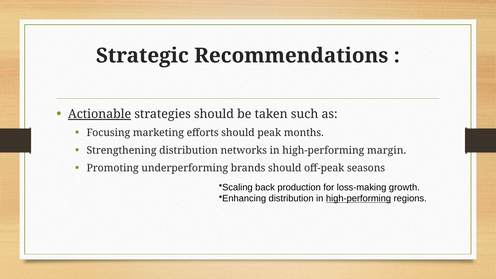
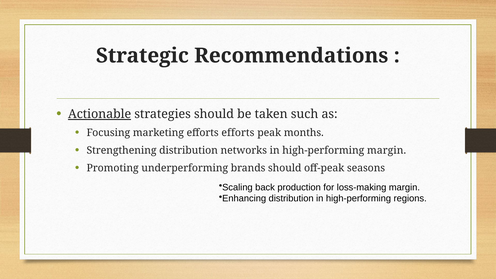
efforts should: should -> efforts (238, 133)
loss-making growth: growth -> margin (404, 187)
high-performing underline: present -> none (359, 198)
